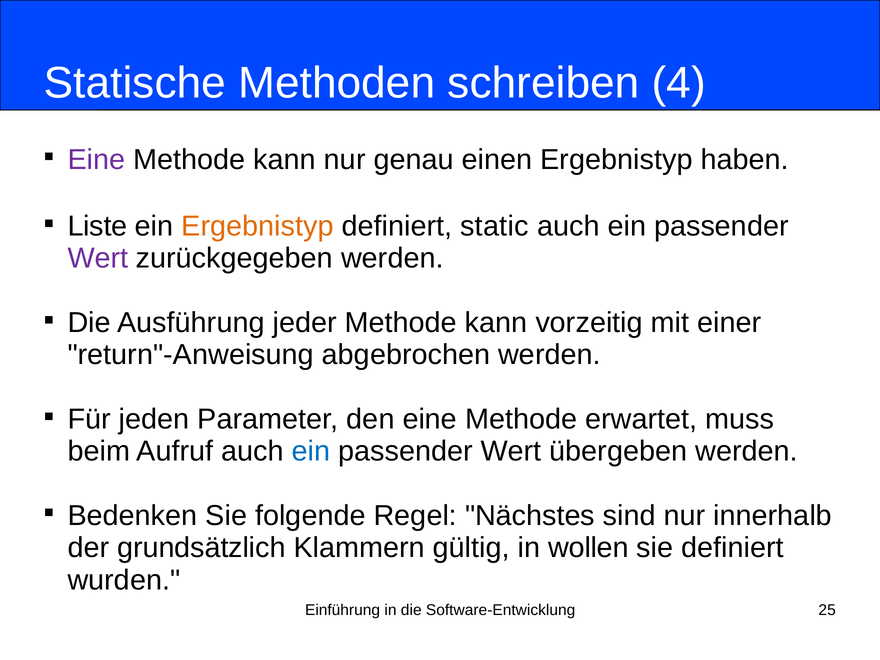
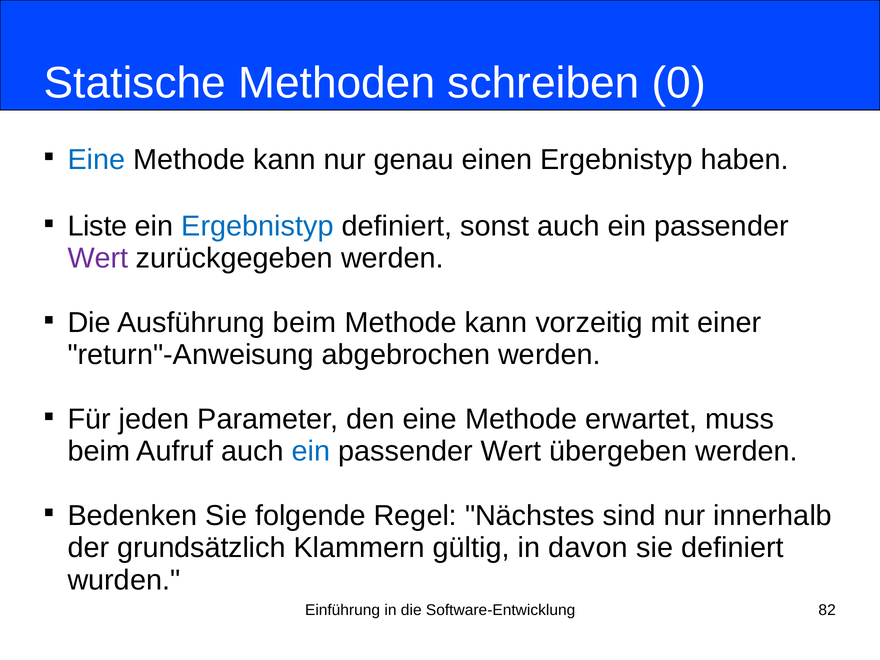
4: 4 -> 0 (679, 83)
Eine colour: purple -> blue (96, 160)
Ergebnistyp colour: orange -> blue (258, 226)
static: static -> sonst (495, 226)
Ausführung jeder: jeder -> beim (305, 323)
wollen: wollen -> davon (588, 548)
25: 25 -> 82 (827, 610)
